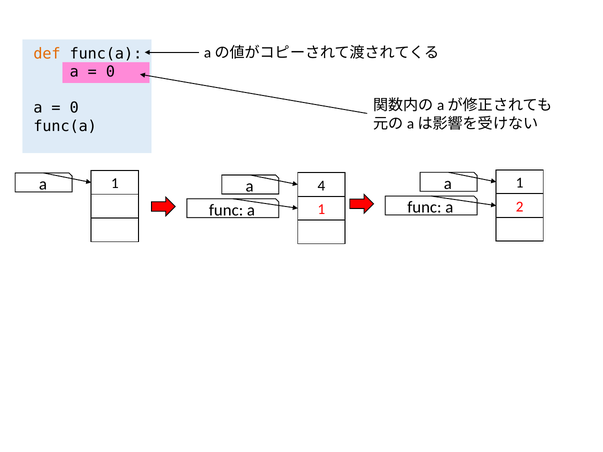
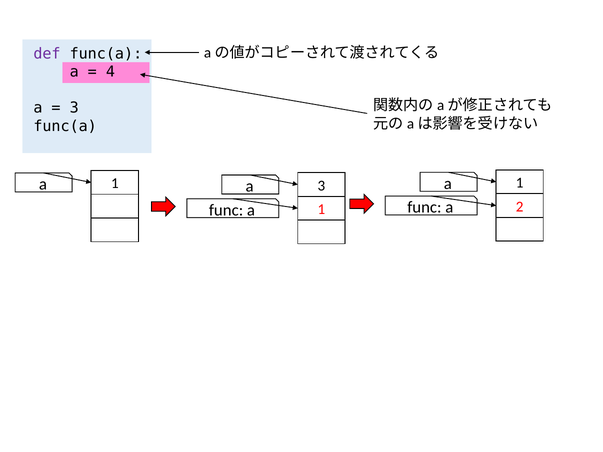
def colour: orange -> purple (47, 54)
0: 0 -> 4 (110, 72)
0: 0 -> 3 (74, 108)
a 4: 4 -> 3 (321, 186)
